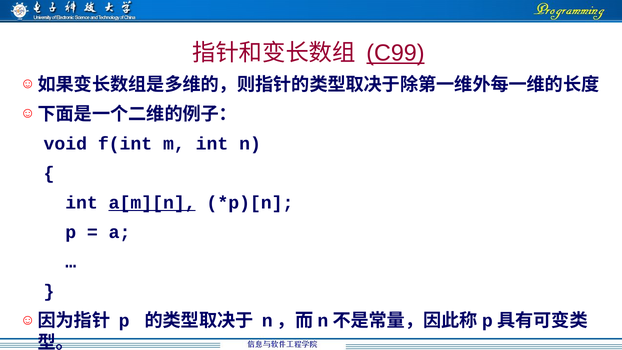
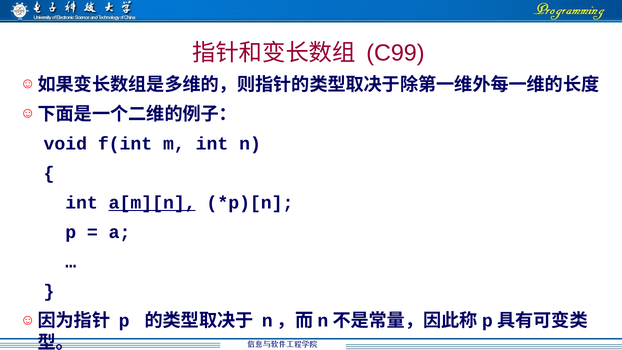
C99 underline: present -> none (395, 53)
